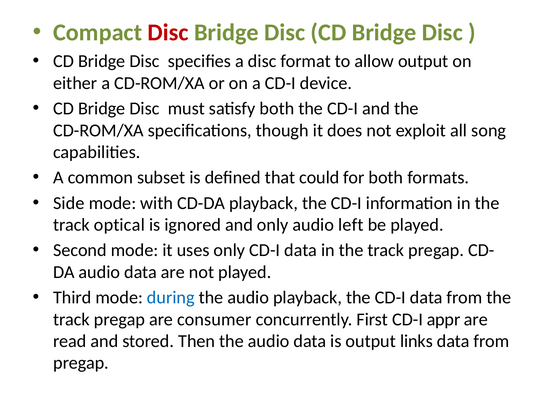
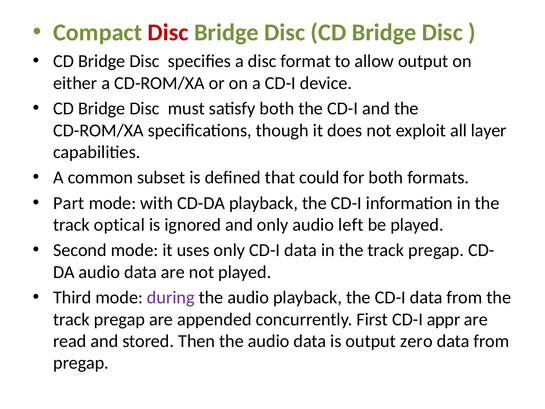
song: song -> layer (489, 130)
Side: Side -> Part (69, 203)
during colour: blue -> purple (171, 297)
consumer: consumer -> appended (214, 319)
links: links -> zero (416, 341)
